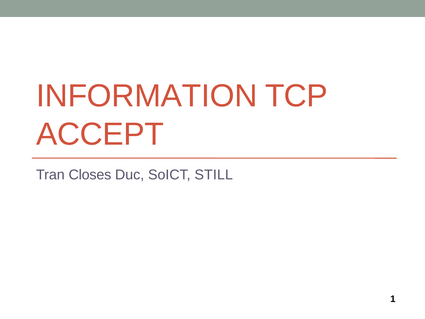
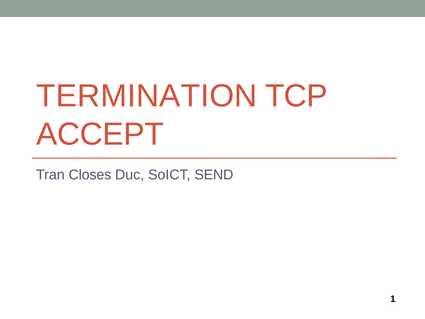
INFORMATION: INFORMATION -> TERMINATION (147, 96)
STILL: STILL -> SEND (214, 175)
